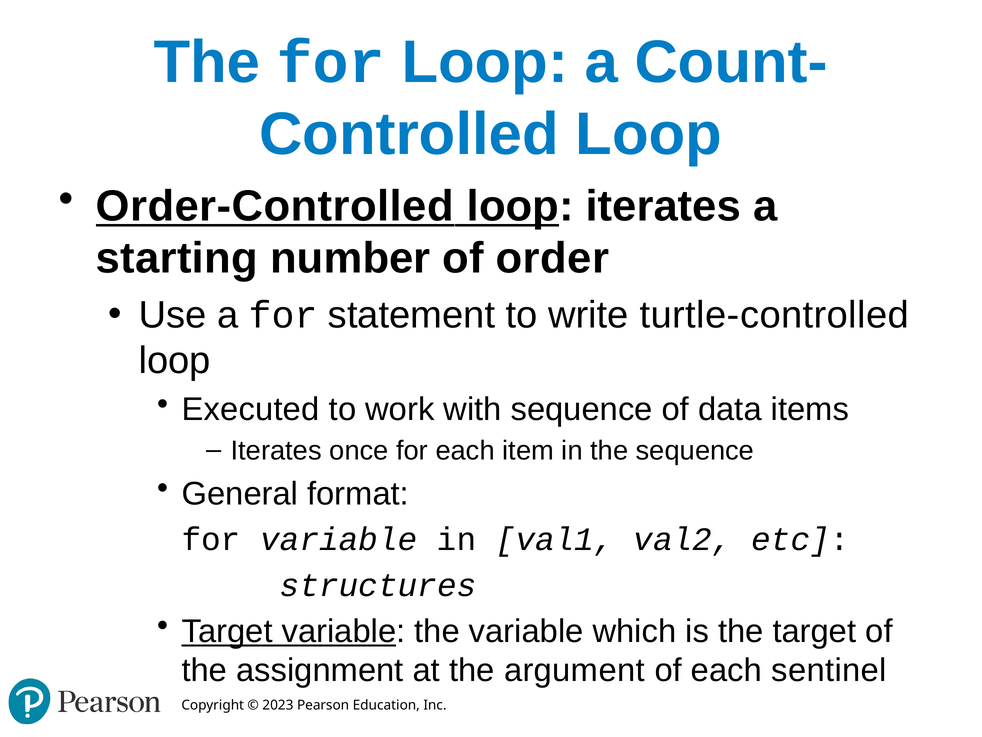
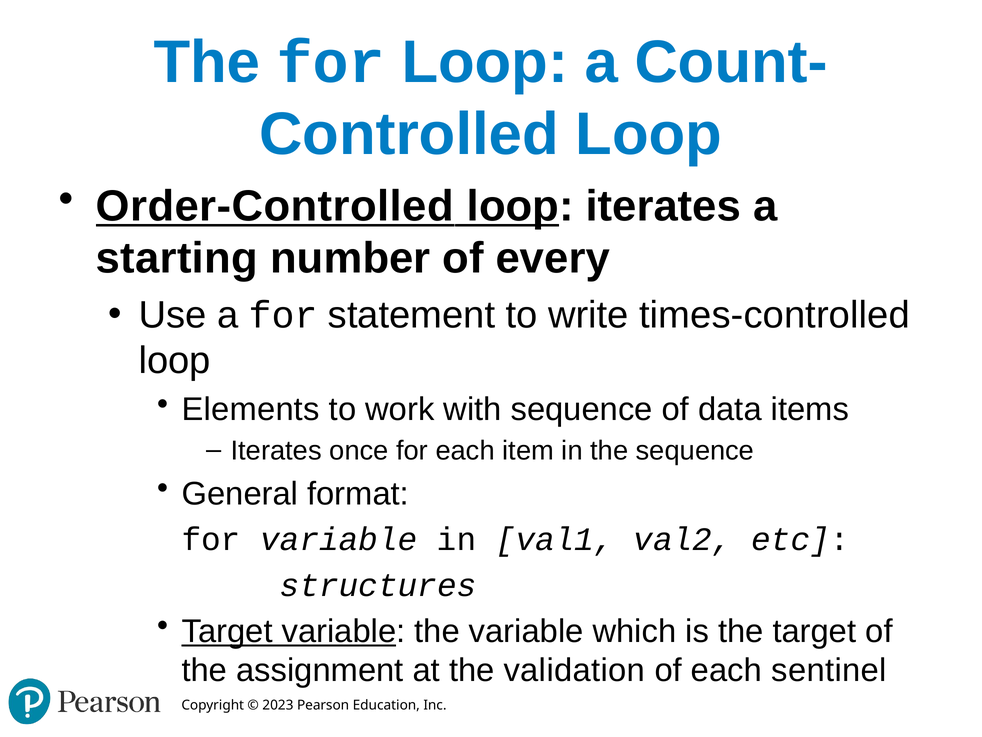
order: order -> every (553, 258)
turtle-controlled: turtle-controlled -> times-controlled (775, 315)
Executed: Executed -> Elements (251, 409)
argument: argument -> validation (574, 670)
